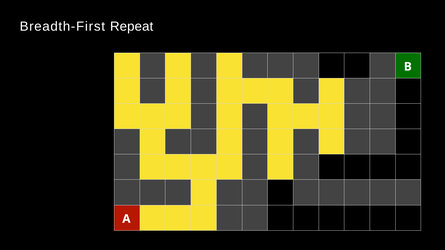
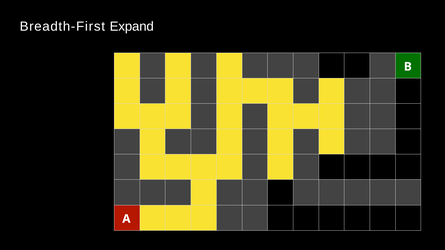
Repeat: Repeat -> Expand (132, 26)
